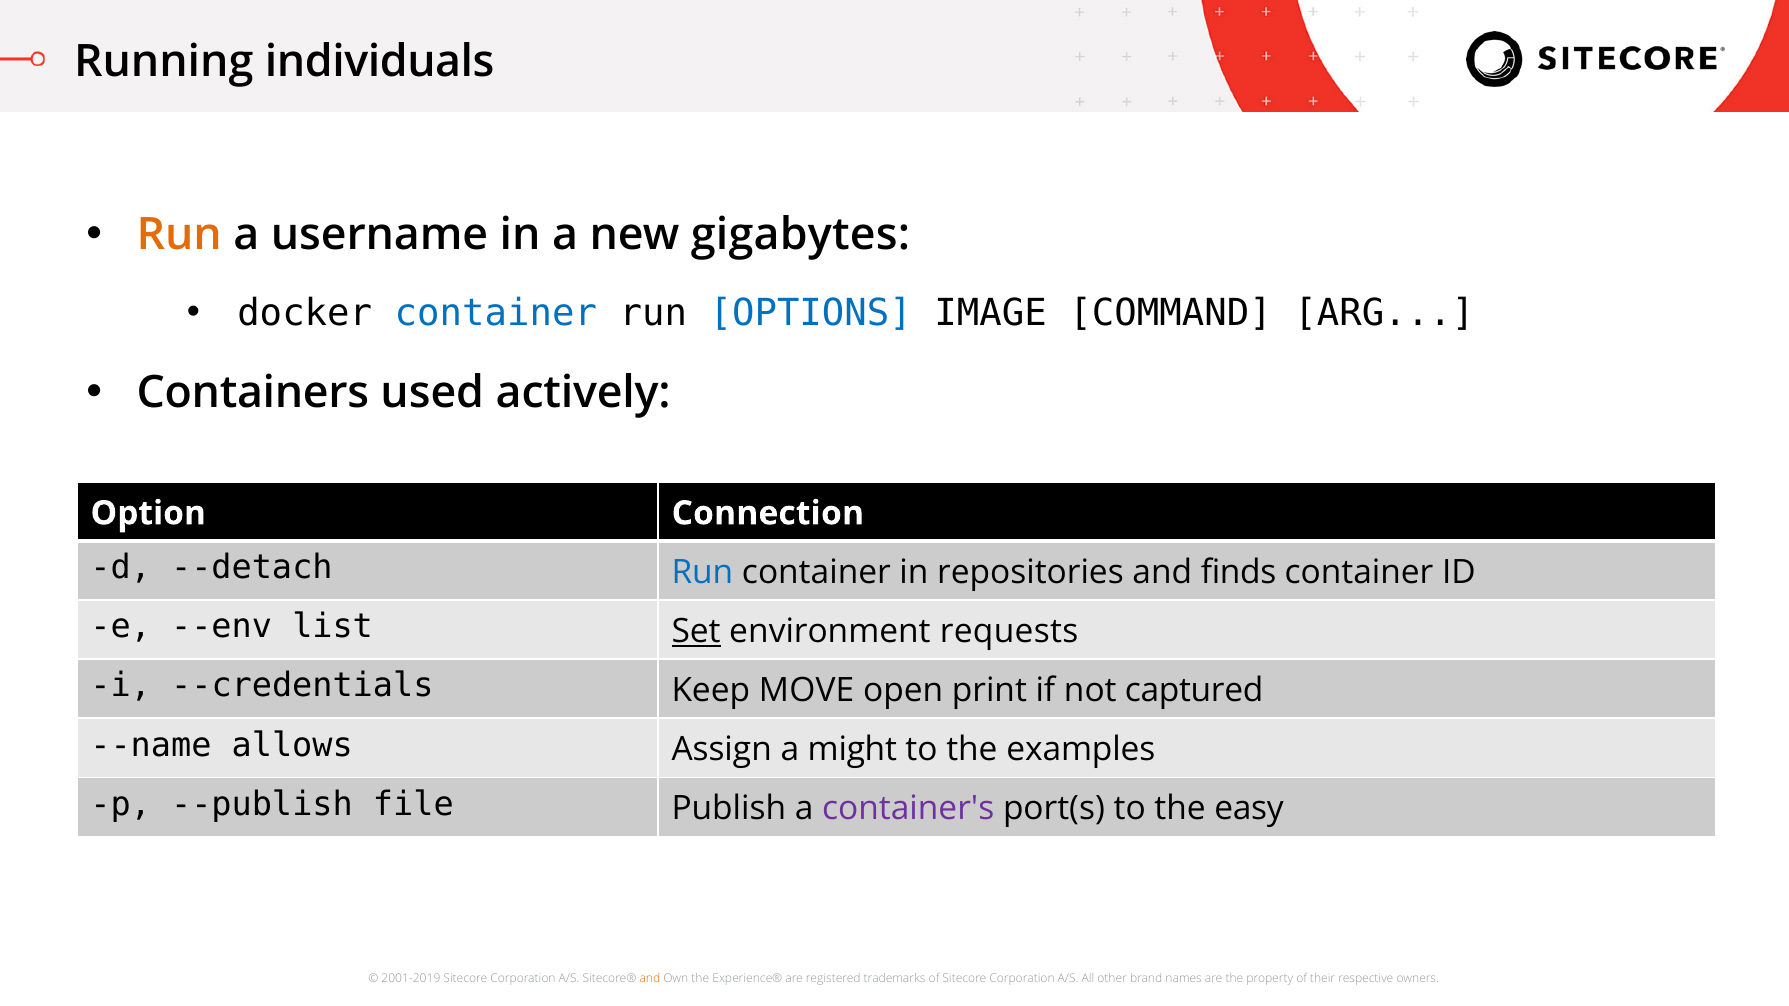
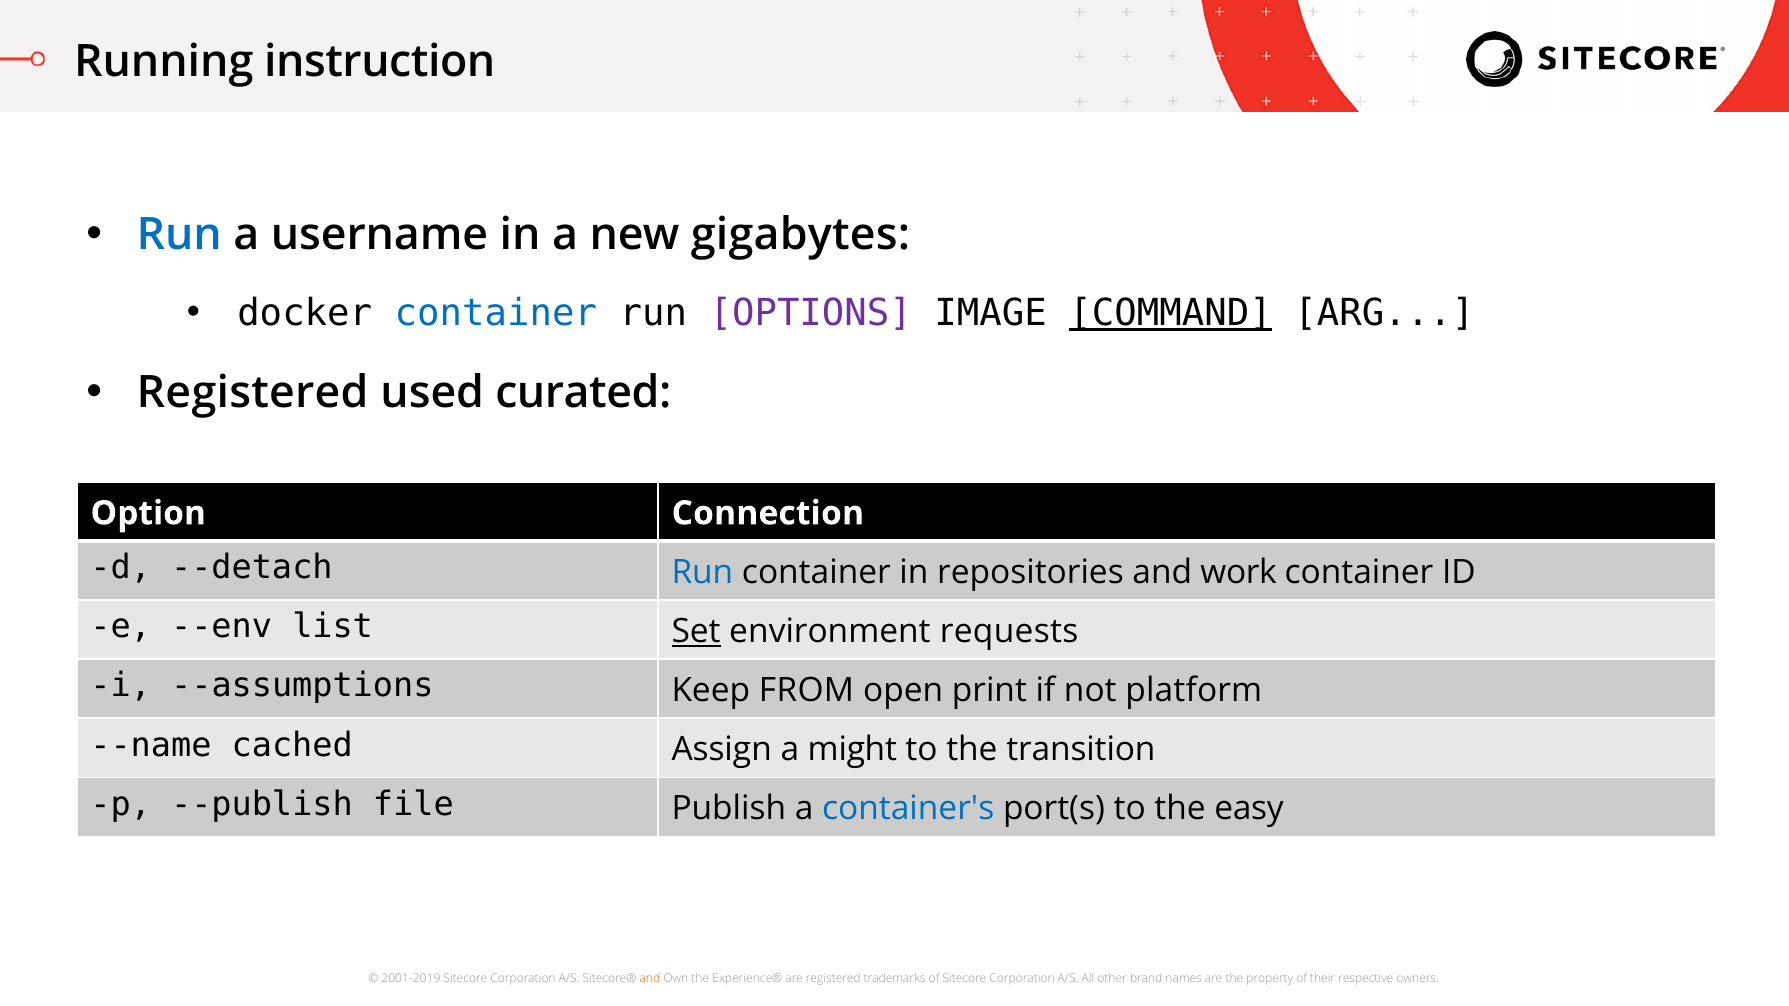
individuals: individuals -> instruction (380, 61)
Run colour: orange -> blue (179, 235)
OPTIONS colour: blue -> purple (811, 314)
COMMAND underline: none -> present (1171, 314)
Containers: Containers -> Registered (253, 393)
actively: actively -> curated (583, 393)
finds: finds -> work (1239, 573)
--credentials: --credentials -> --assumptions (302, 686)
MOVE: MOVE -> FROM (807, 691)
captured: captured -> platform (1194, 691)
allows: allows -> cached (292, 745)
examples: examples -> transition (1081, 750)
container's colour: purple -> blue (908, 809)
